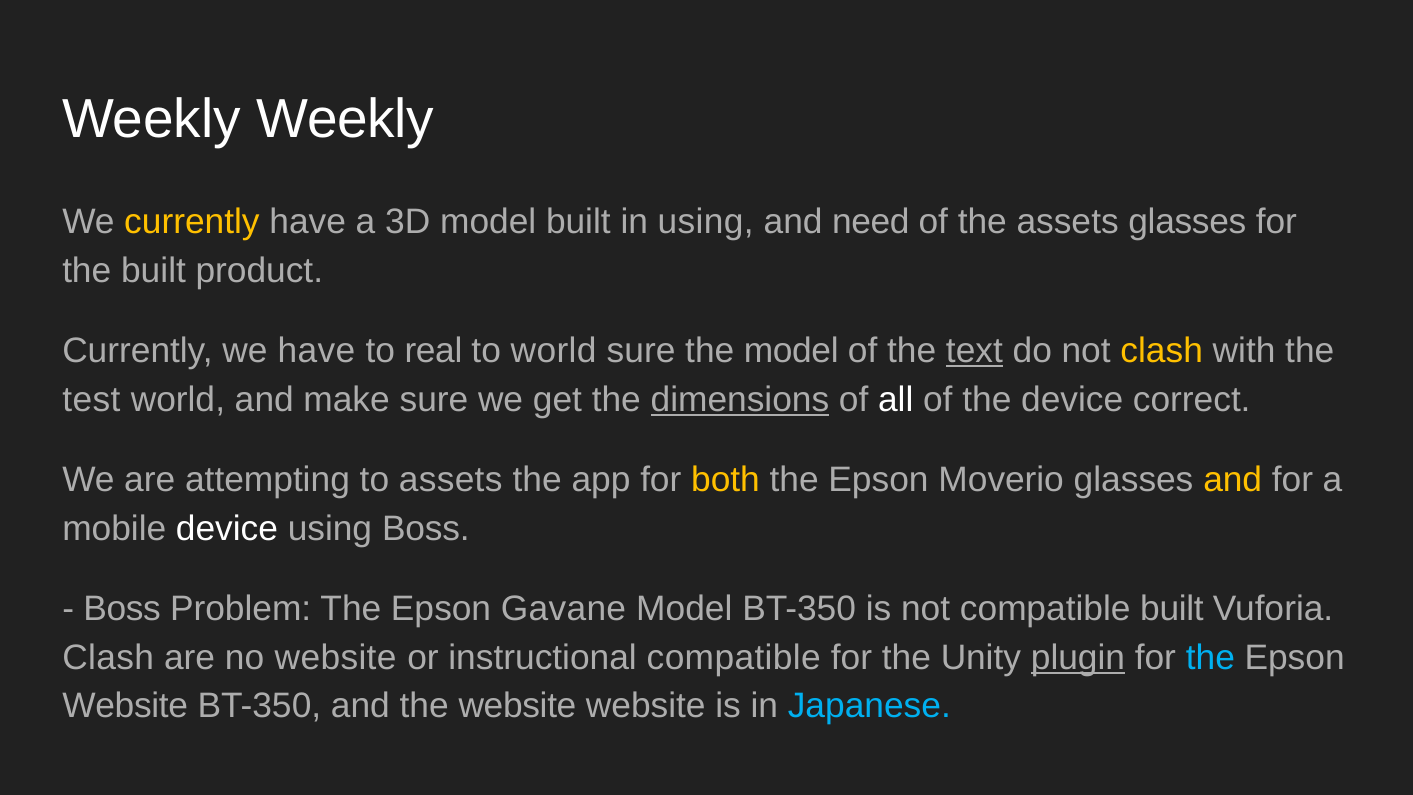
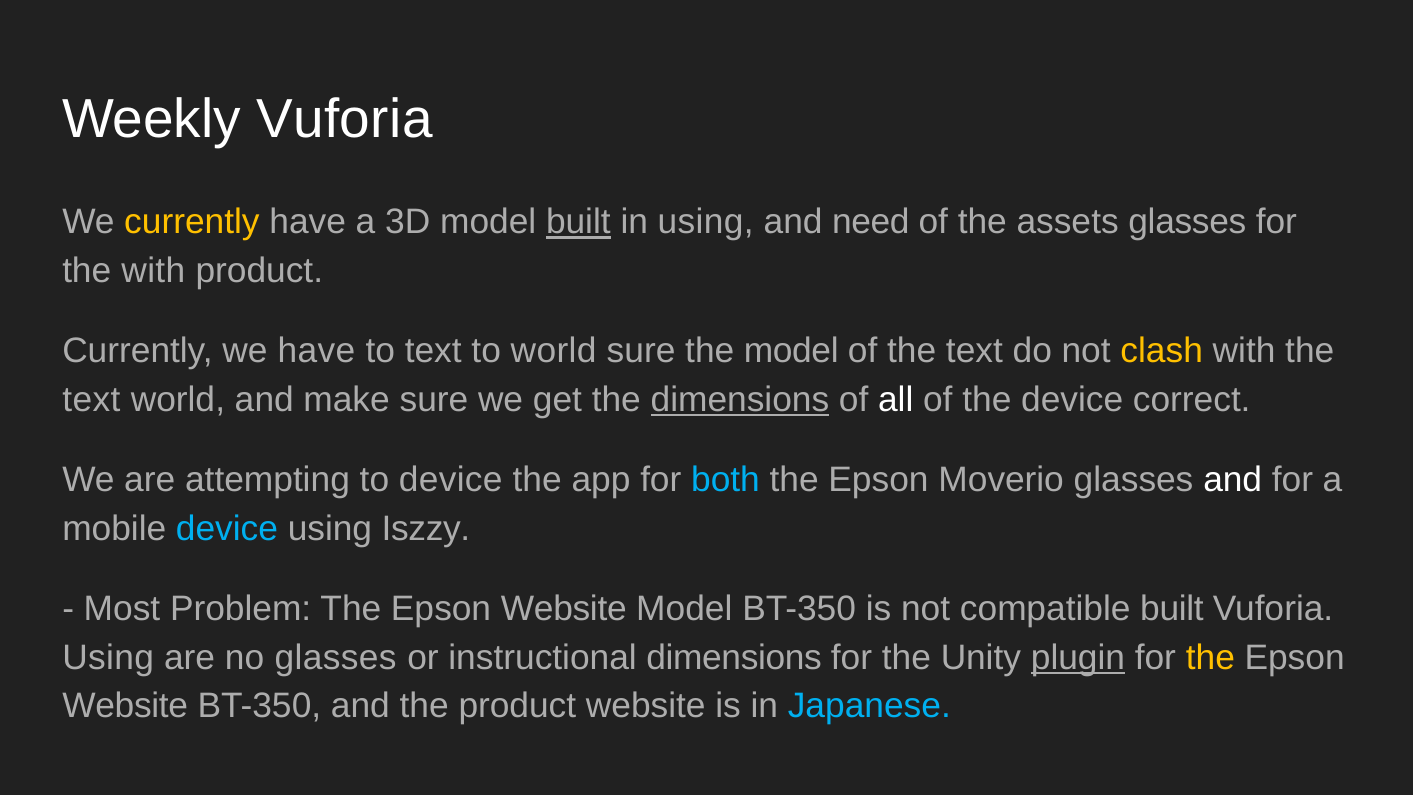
Weekly Weekly: Weekly -> Vuforia (344, 120)
built underline: none -> present (578, 222)
the built: built -> with (153, 271)
to real: real -> text (433, 351)
text underline: present -> none (974, 351)
test: test -> text (91, 400)
to assets: assets -> device (451, 480)
both colour: yellow -> light blue (725, 480)
and colour: yellow -> white (1233, 480)
device colour: white -> light blue (227, 529)
using Boss: Boss -> Iszzy (426, 529)
Boss: Boss -> Most (122, 609)
Problem The Epson Gavane: Gavane -> Website (564, 609)
Clash: Clash -> Using (108, 657)
no website: website -> glasses (336, 657)
instructional compatible: compatible -> dimensions (734, 657)
the colour: light blue -> yellow (1210, 657)
the website: website -> product (517, 706)
